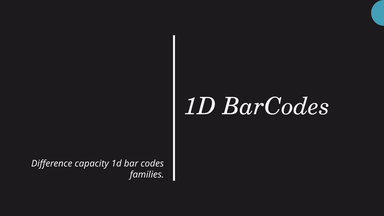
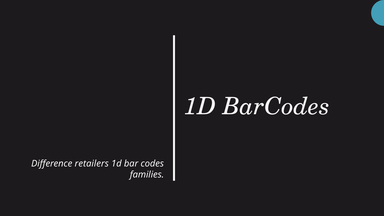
capacity: capacity -> retailers (92, 164)
